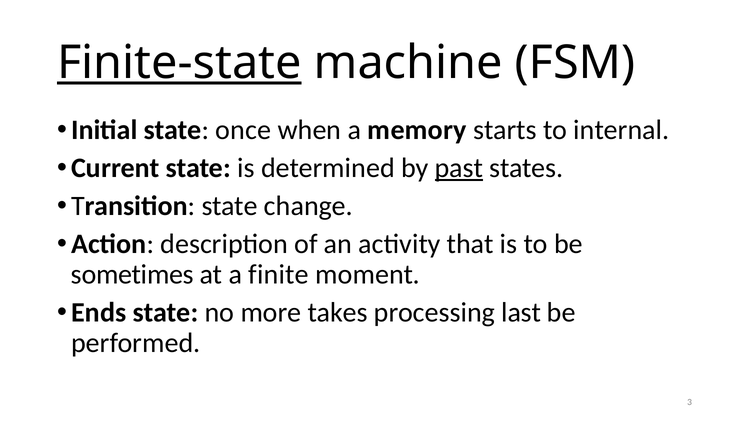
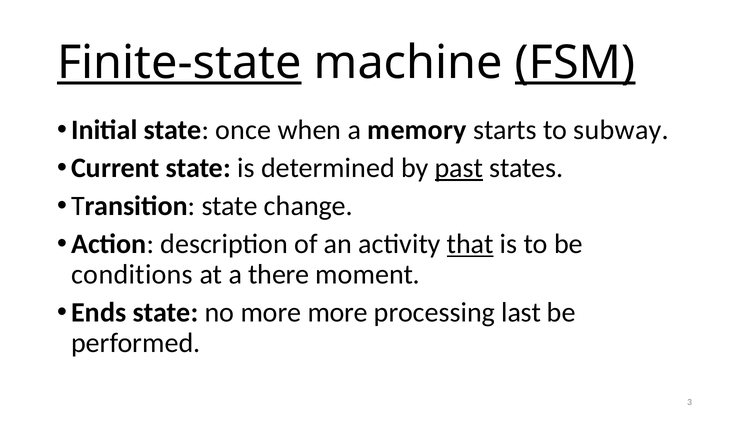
FSM underline: none -> present (575, 63)
internal: internal -> subway (621, 130)
that underline: none -> present (470, 244)
sometimes: sometimes -> conditions (132, 275)
finite: finite -> there (279, 275)
more takes: takes -> more (338, 313)
